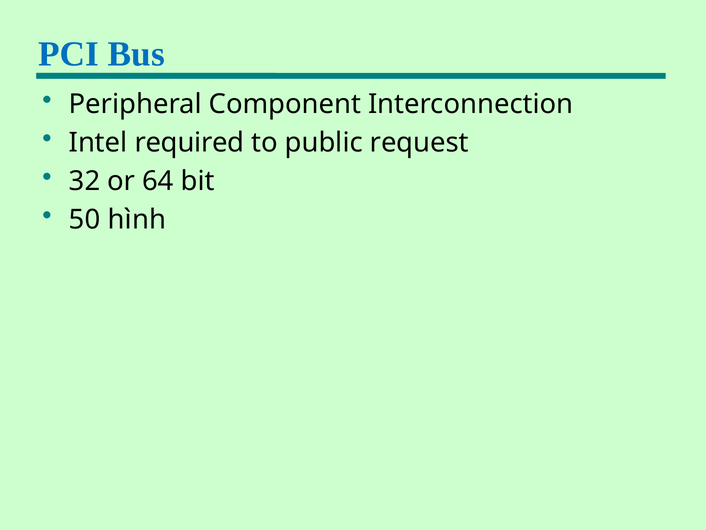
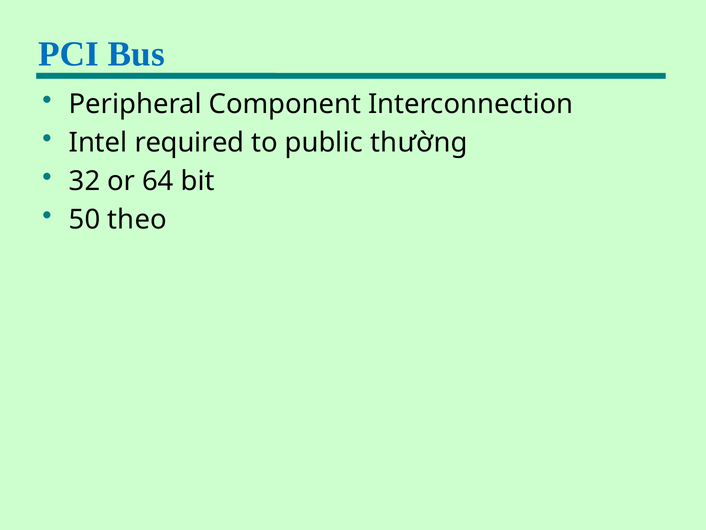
request: request -> thường (419, 143)
hình: hình -> theo (137, 220)
